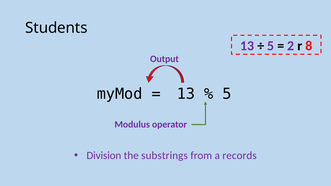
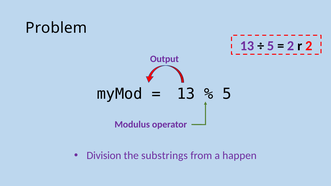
Students: Students -> Problem (56, 28)
r 8: 8 -> 2 (309, 46)
records: records -> happen (240, 156)
